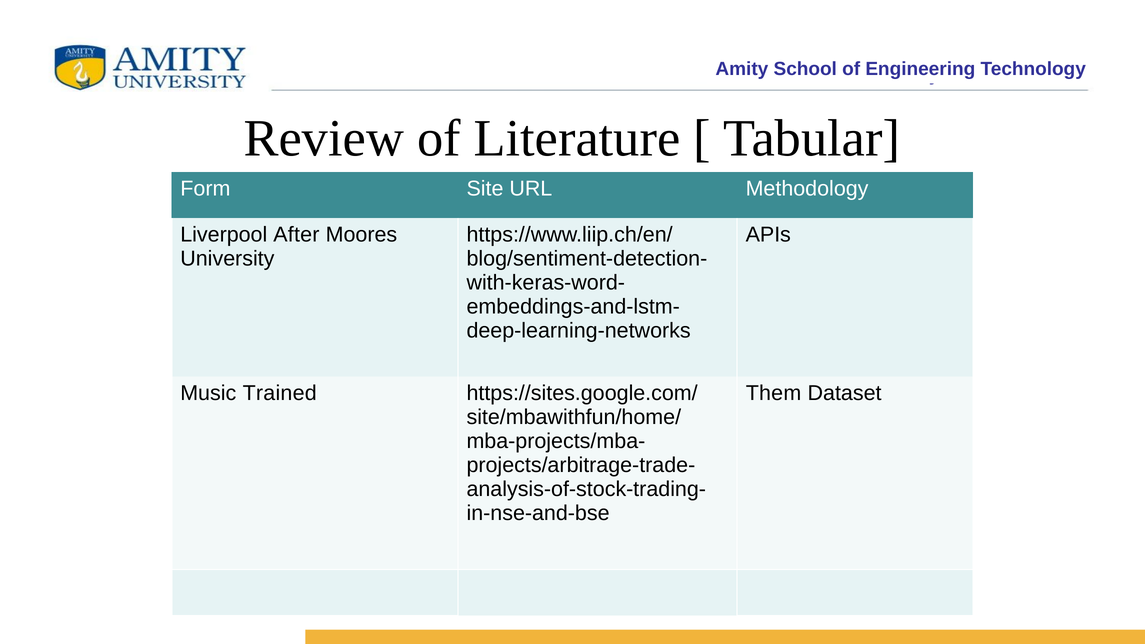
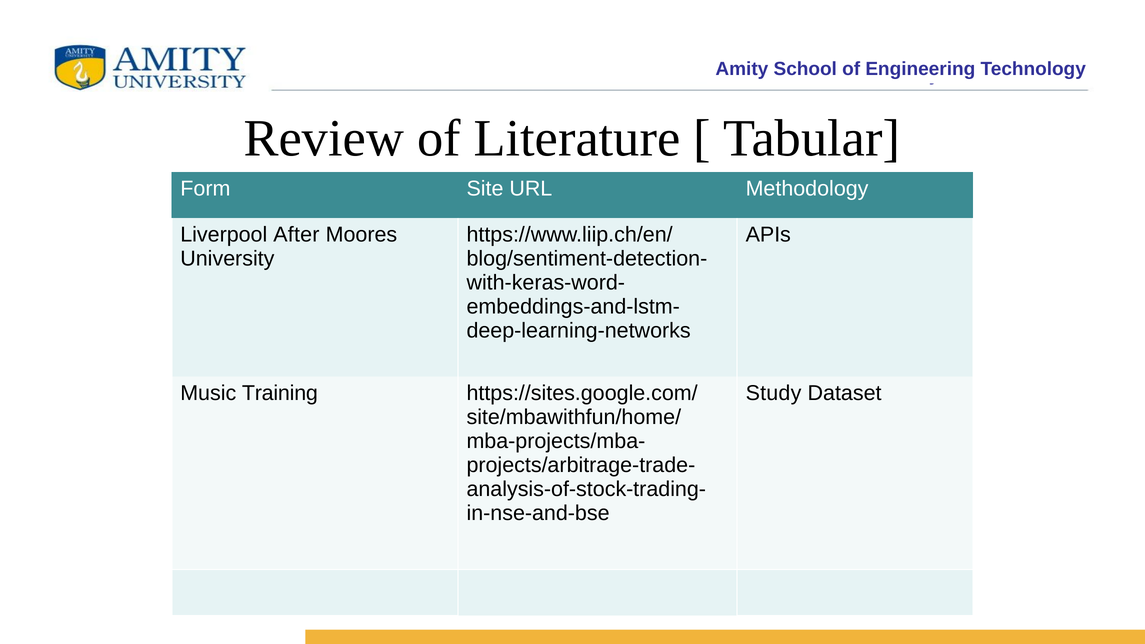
Trained: Trained -> Training (280, 393)
Them: Them -> Study (774, 393)
